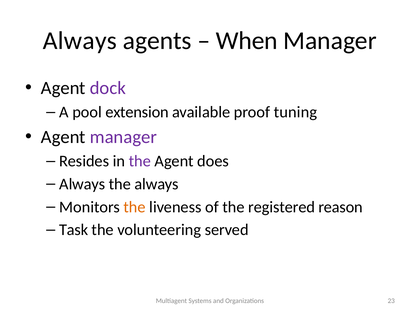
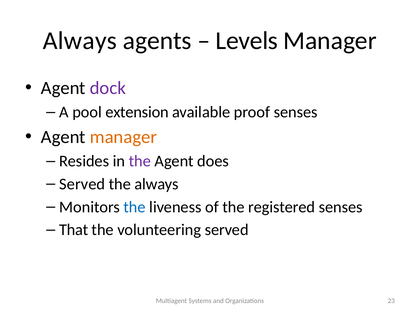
When: When -> Levels (247, 41)
proof tuning: tuning -> senses (296, 112)
manager colour: purple -> orange (123, 137)
Always: Always -> Served (82, 184)
the colour: orange -> blue (135, 207)
registered reason: reason -> senses (341, 207)
Task: Task -> That (74, 230)
